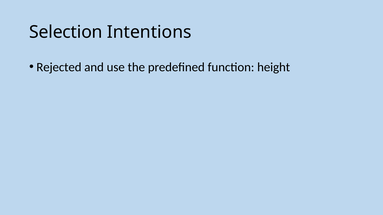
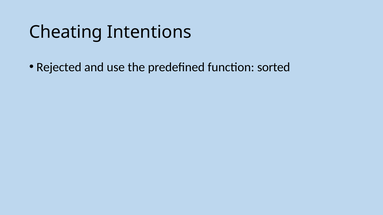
Selection: Selection -> Cheating (66, 32)
height: height -> sorted (274, 67)
